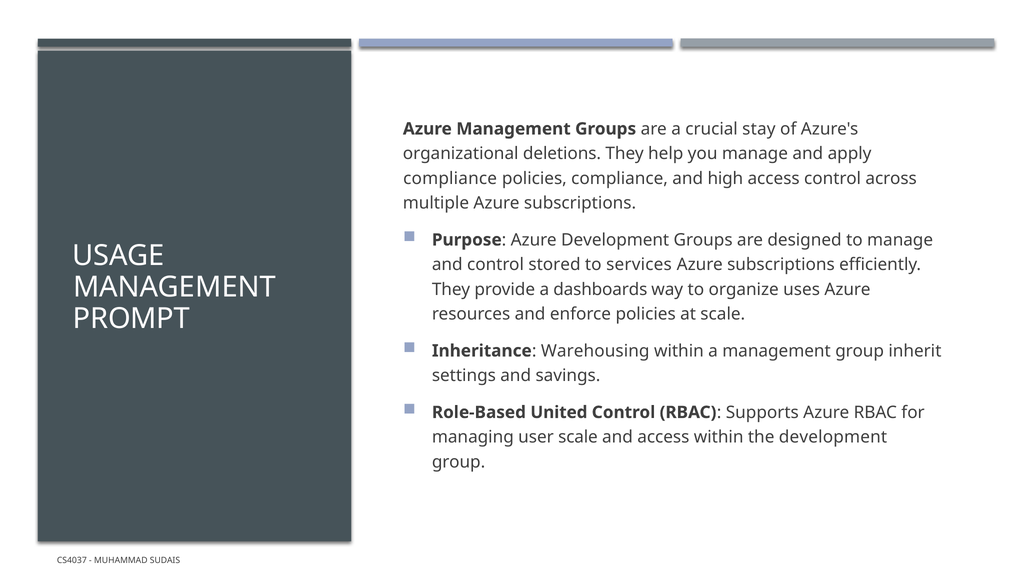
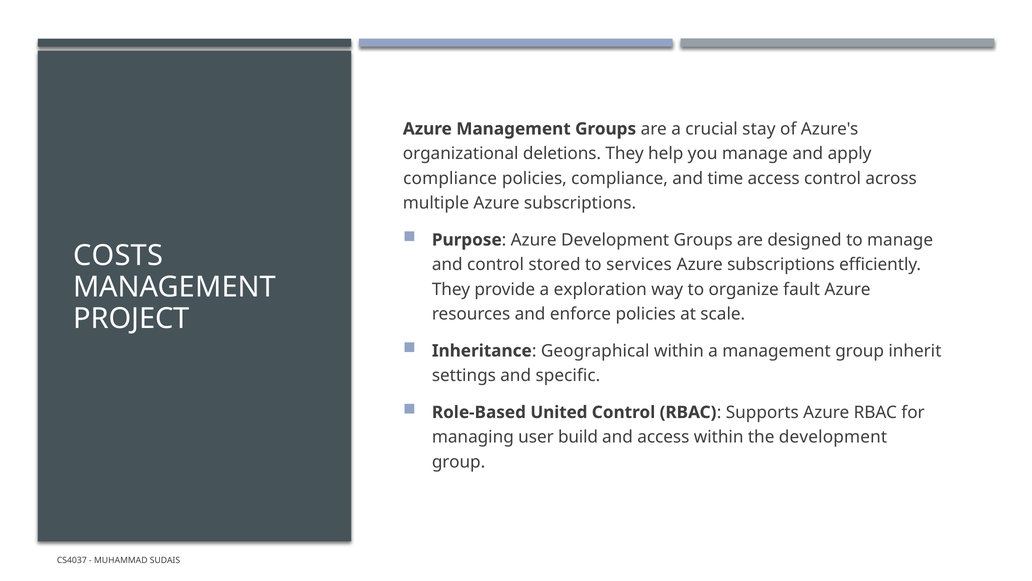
high: high -> time (725, 178)
USAGE: USAGE -> COSTS (118, 256)
dashboards: dashboards -> exploration (600, 289)
uses: uses -> fault (802, 289)
PROMPT: PROMPT -> PROJECT (131, 318)
Warehousing: Warehousing -> Geographical (595, 351)
savings: savings -> specific (568, 375)
user scale: scale -> build (578, 437)
